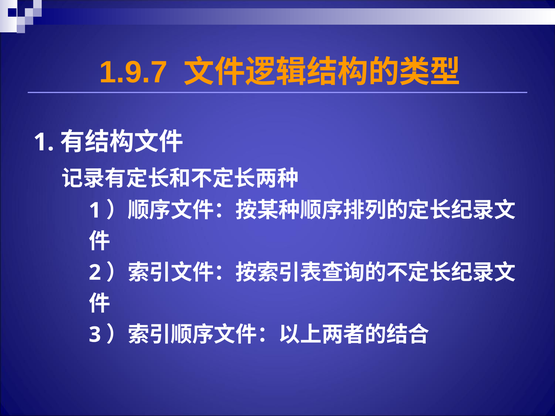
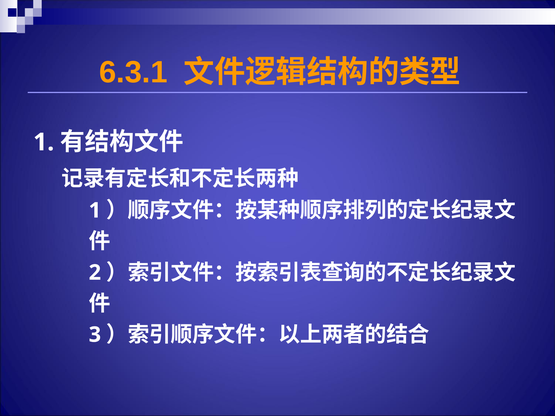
1.9.7: 1.9.7 -> 6.3.1 (133, 72)
